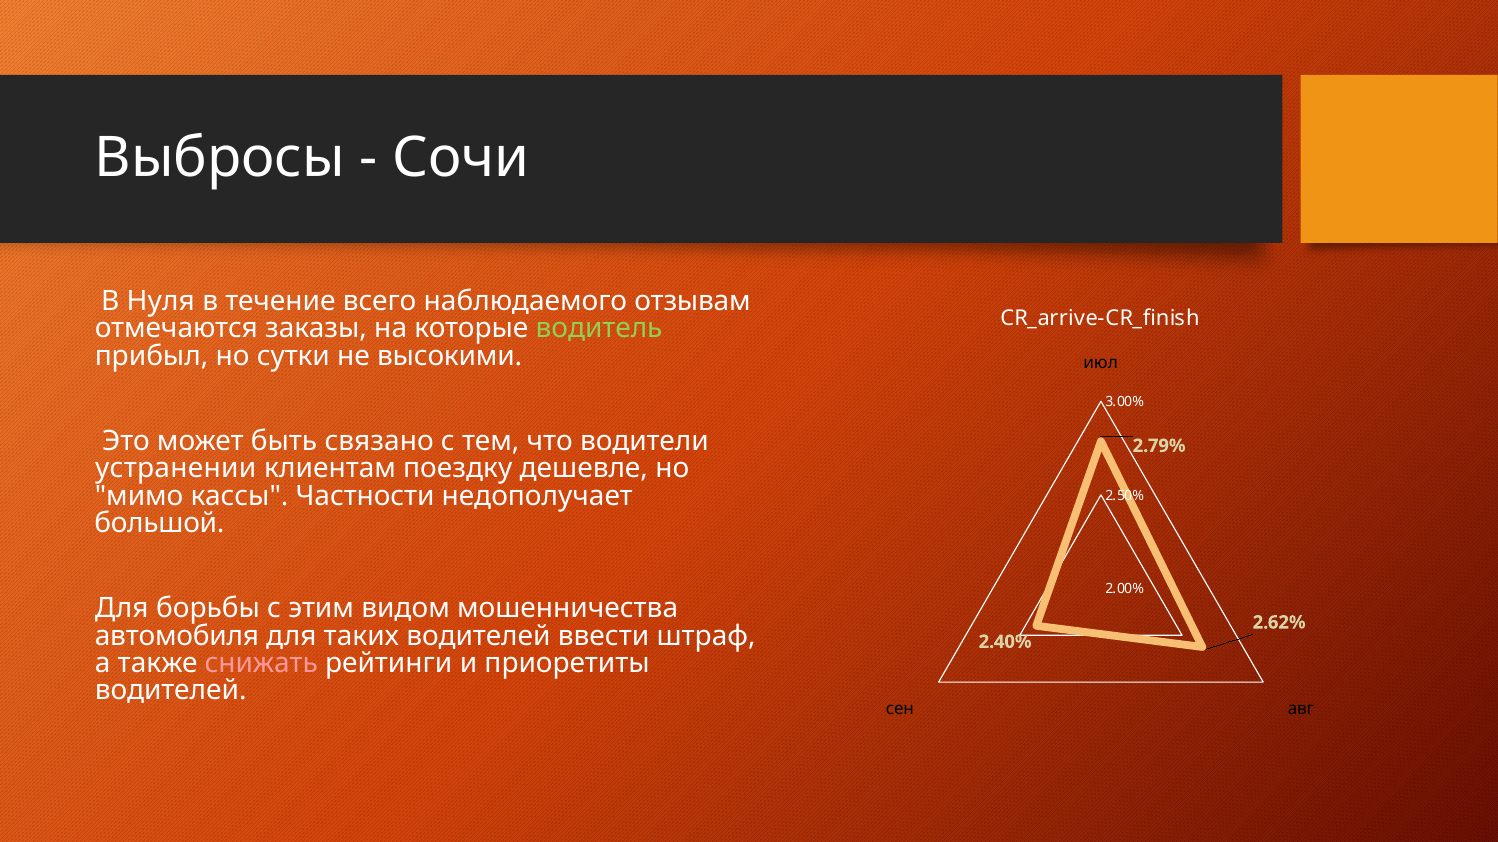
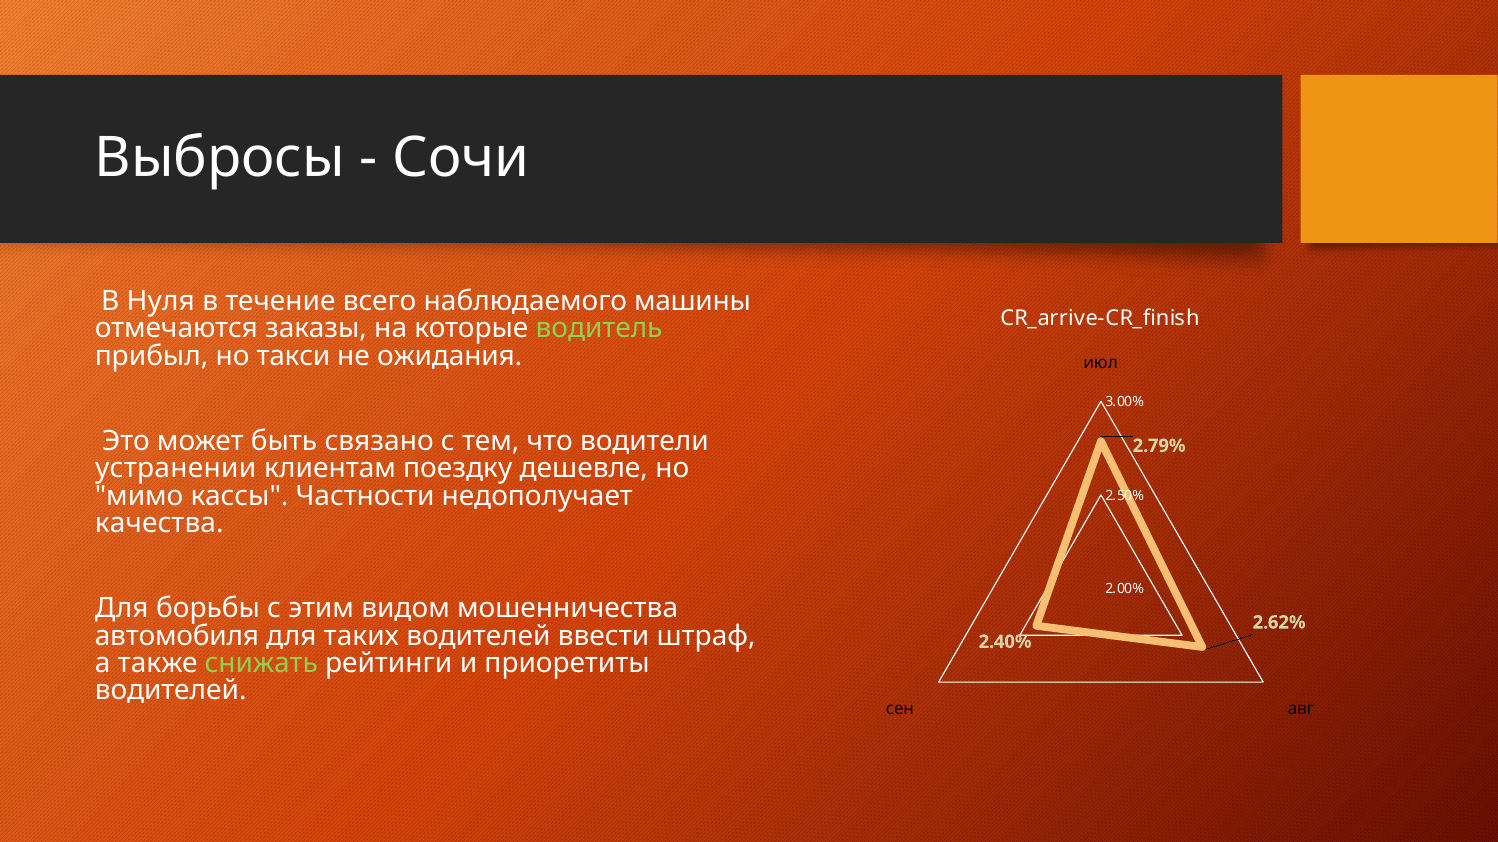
отзывам: отзывам -> машины (692, 301)
сутки: сутки -> такси (293, 356)
высокими: высокими -> ожидания (450, 356)
большой: большой -> качества (159, 524)
снижать colour: pink -> light green (261, 664)
